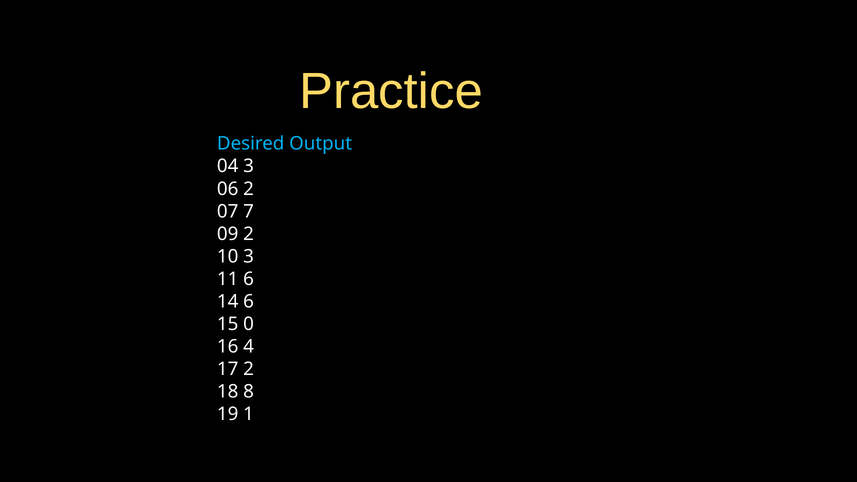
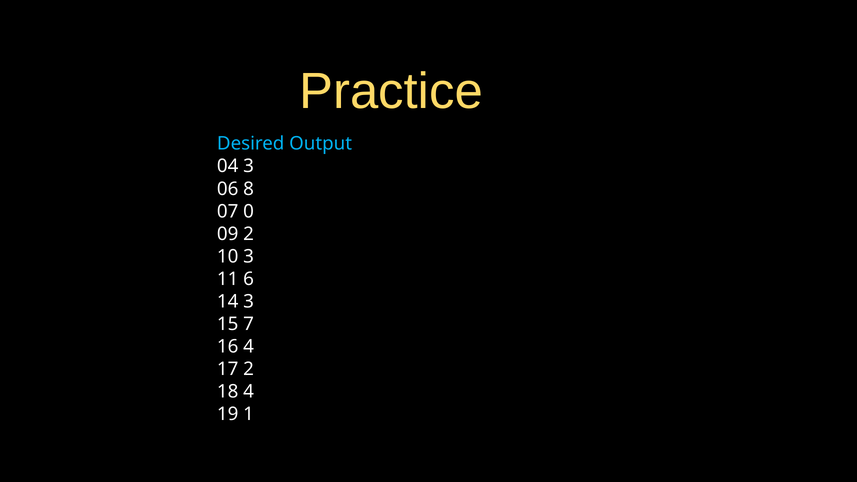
06 2: 2 -> 8 (249, 189)
7: 7 -> 0 (249, 211)
14 6: 6 -> 3 (249, 301)
0: 0 -> 7 (249, 324)
18 8: 8 -> 4 (249, 391)
